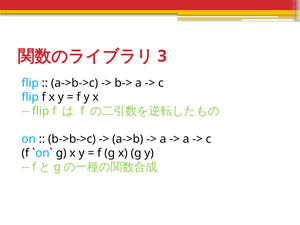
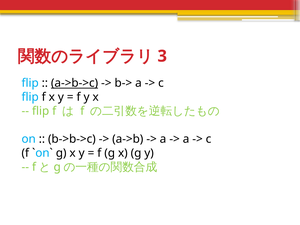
a->b->c underline: none -> present (75, 83)
